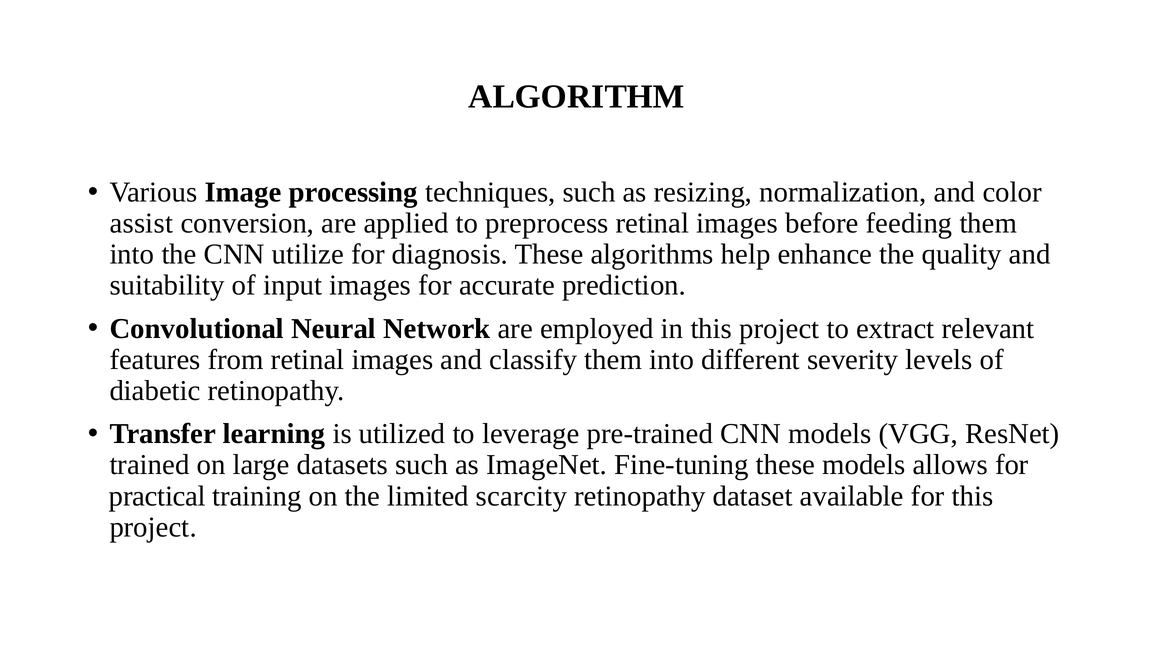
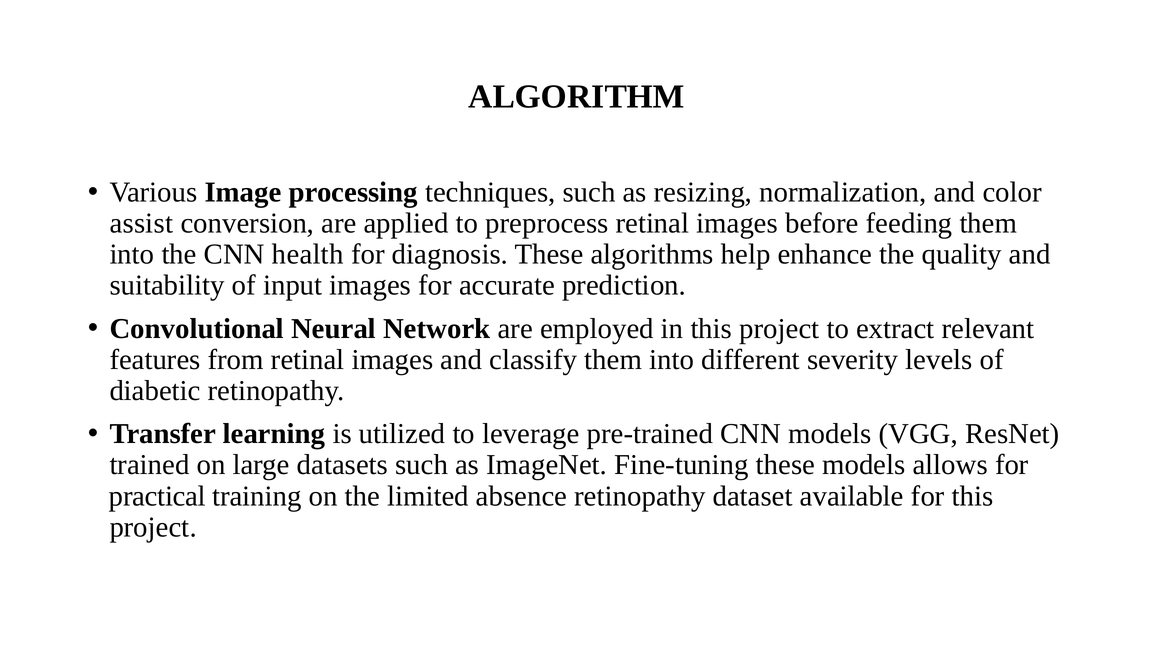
utilize: utilize -> health (308, 255)
scarcity: scarcity -> absence (522, 496)
